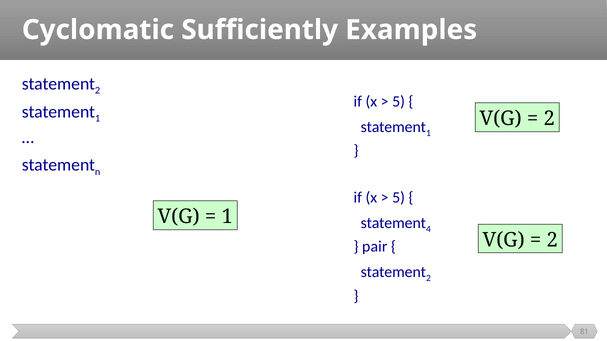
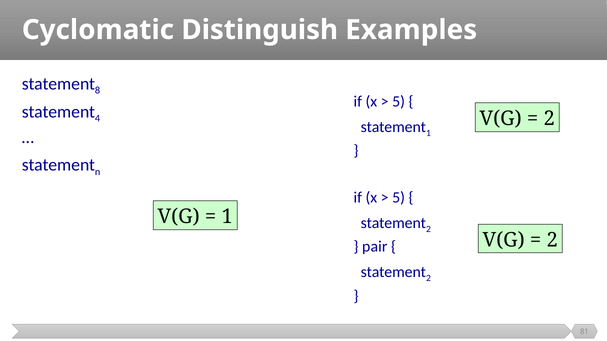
Sufficiently: Sufficiently -> Distinguish (260, 30)
2: 2 -> 8 (98, 91)
1: 1 -> 4 (98, 119)
4: 4 -> 2 (428, 229)
